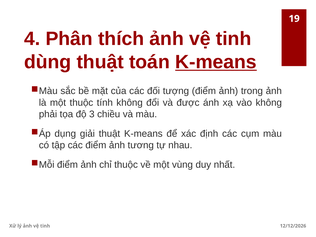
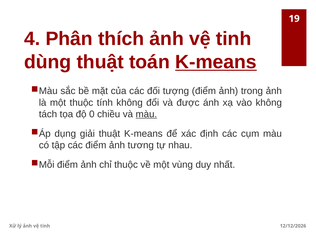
phải: phải -> tách (48, 114)
3: 3 -> 0 (92, 114)
màu underline: none -> present (146, 114)
